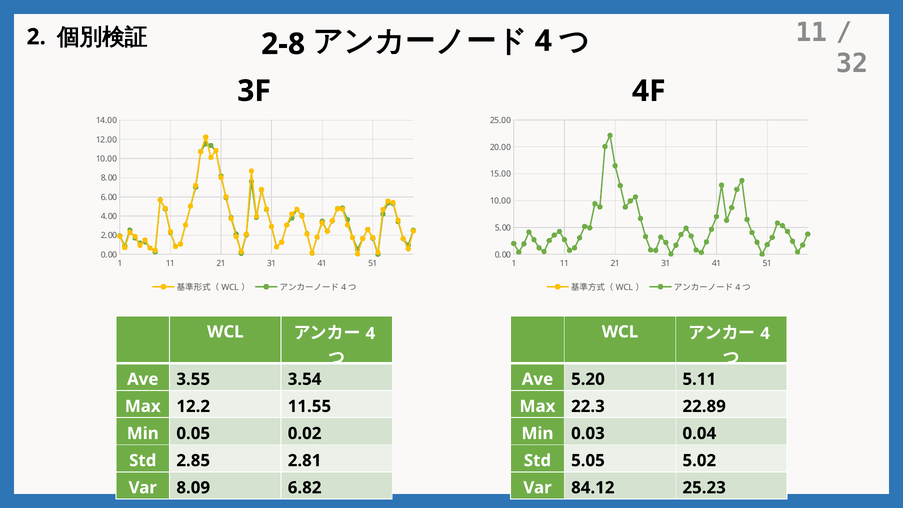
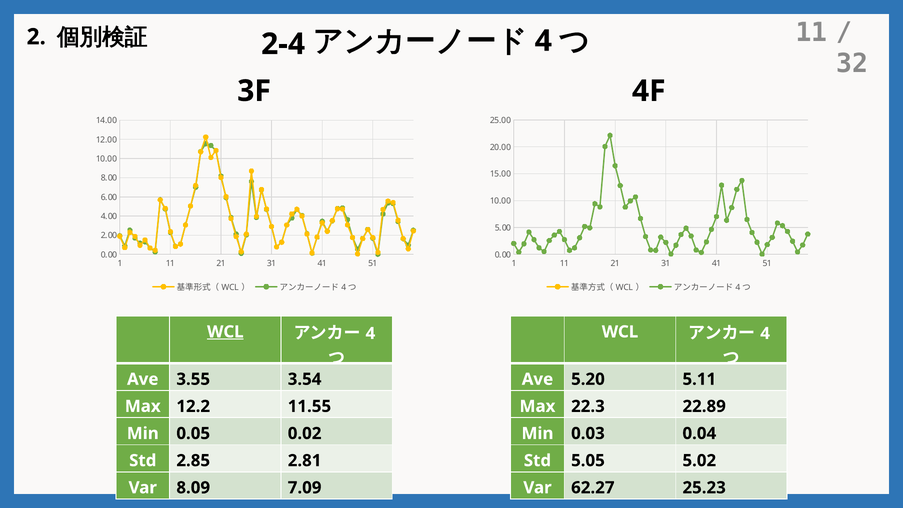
2-8: 2-8 -> 2-4 (283, 44)
WCL underline: none -> present (225, 332)
6.82: 6.82 -> 7.09 (305, 488)
84.12: 84.12 -> 62.27 (593, 488)
